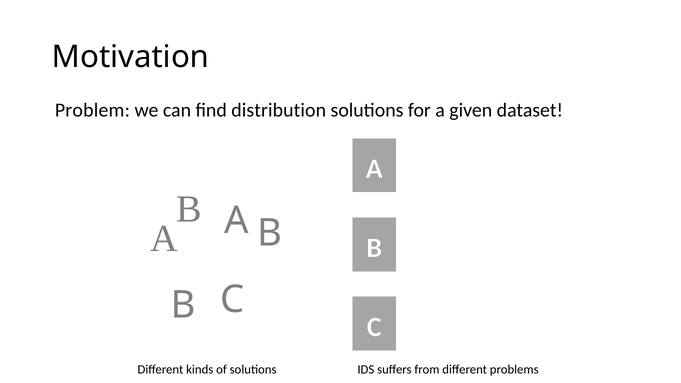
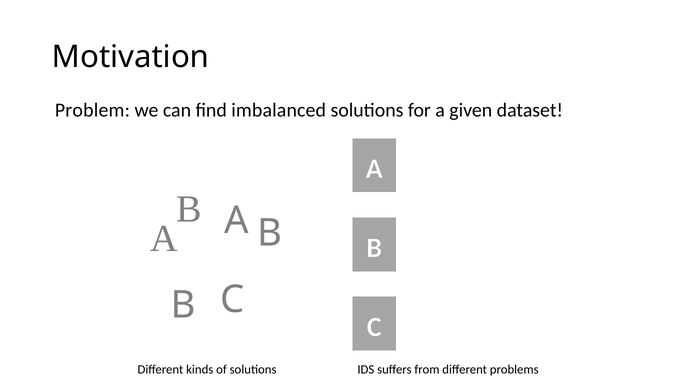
distribution: distribution -> imbalanced (279, 110)
